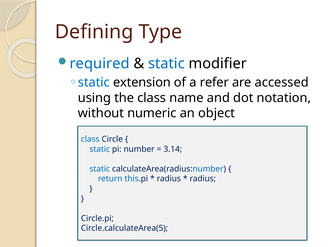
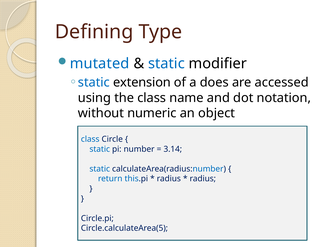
required: required -> mutated (100, 64)
refer: refer -> does (214, 82)
